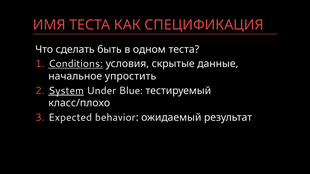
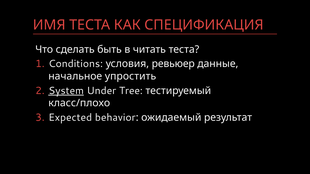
одном: одном -> читать (149, 49)
Conditions underline: present -> none (76, 64)
скрытые: скрытые -> ревьюер (173, 64)
Blue: Blue -> Tree (131, 91)
